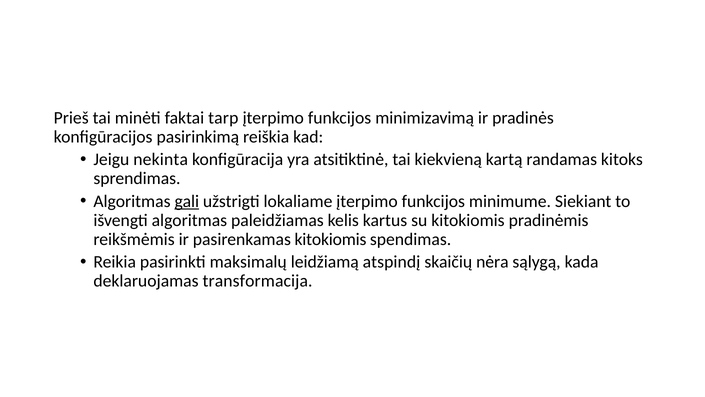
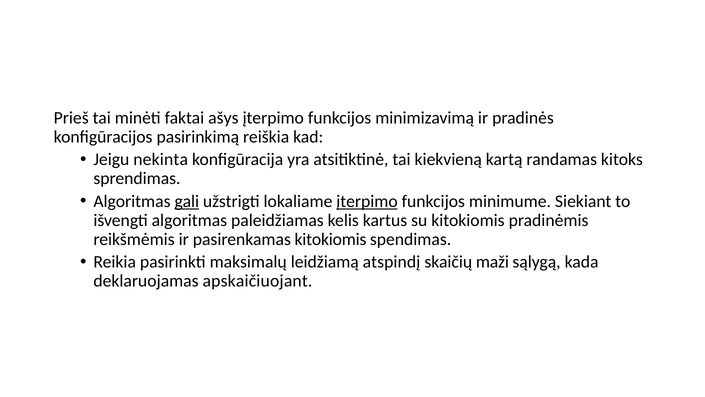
tarp: tarp -> ašys (223, 118)
įterpimo underline: none -> present (367, 201)
nėra: nėra -> maži (492, 262)
transformacija: transformacija -> apskaičiuojant (258, 281)
